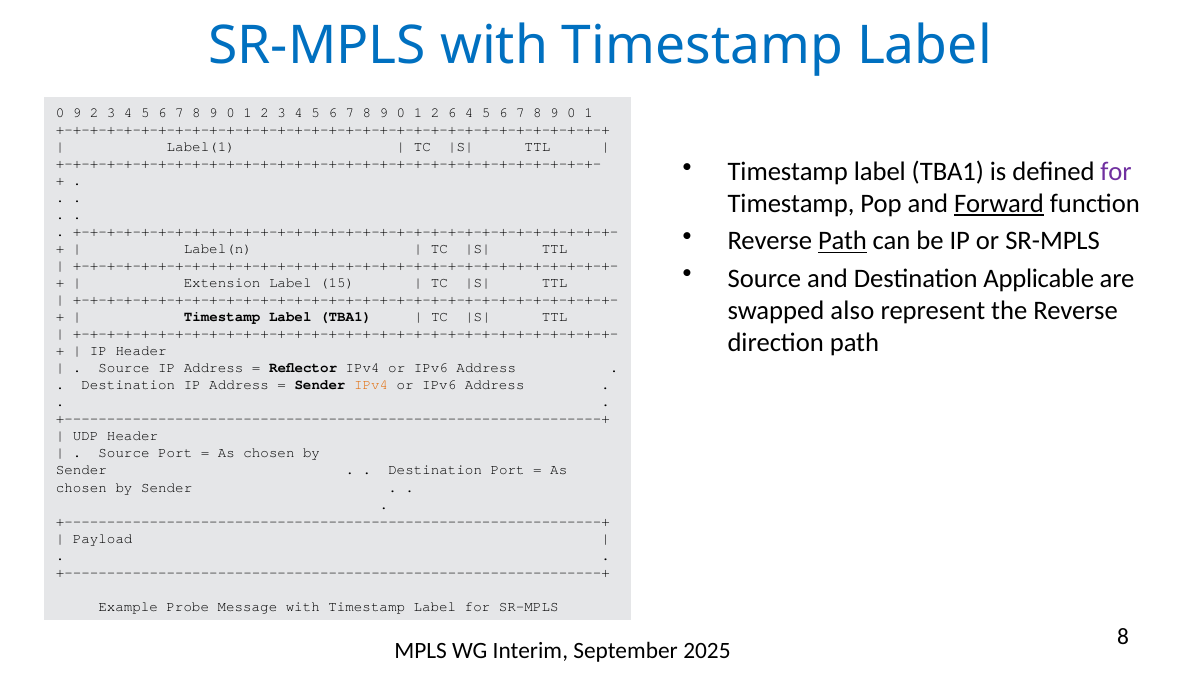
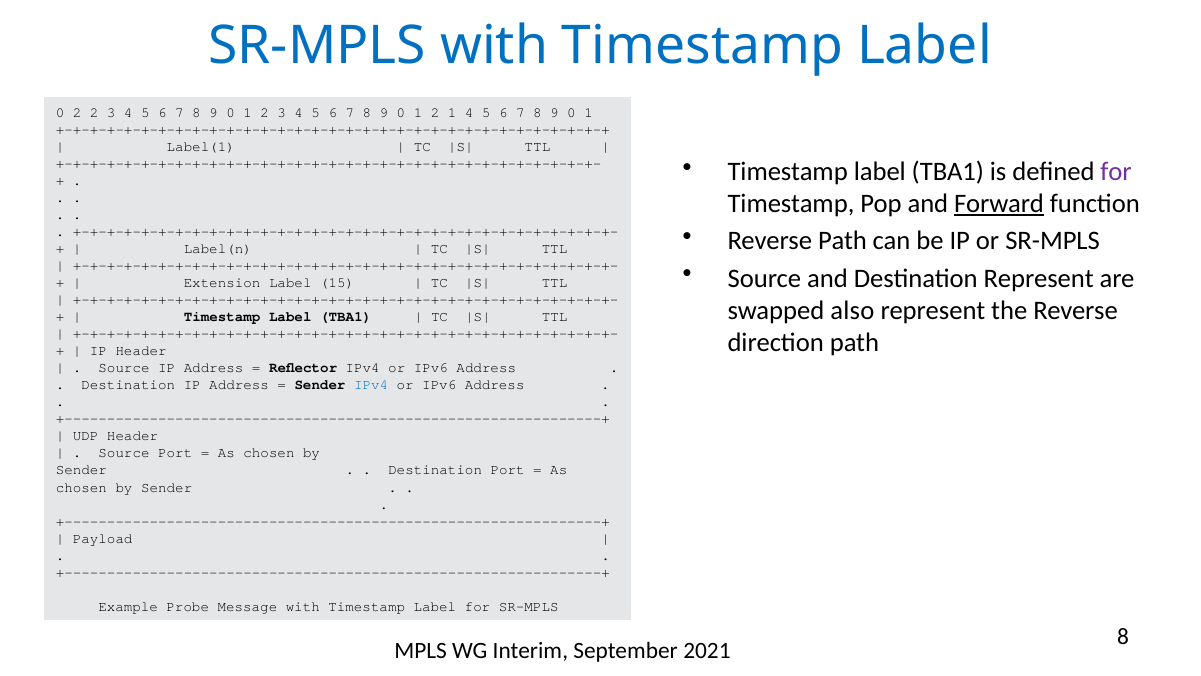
0 9: 9 -> 2 (77, 113)
2 6: 6 -> 1 (452, 113)
Path underline: present -> none (842, 241)
Destination Applicable: Applicable -> Represent (1039, 278)
IPv4 colour: orange -> blue (371, 385)
2025: 2025 -> 2021 (707, 650)
